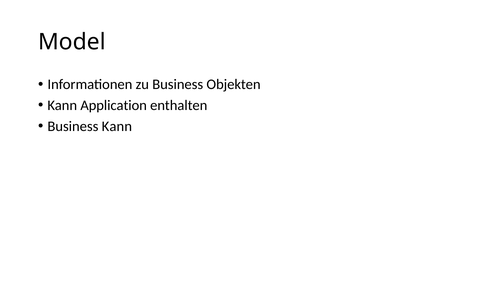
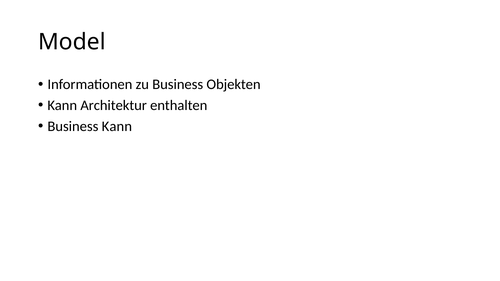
Application: Application -> Architektur (114, 106)
